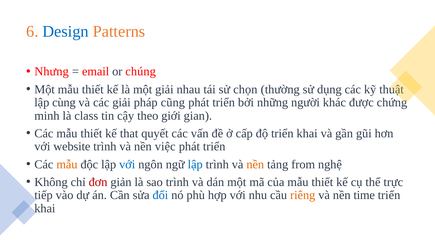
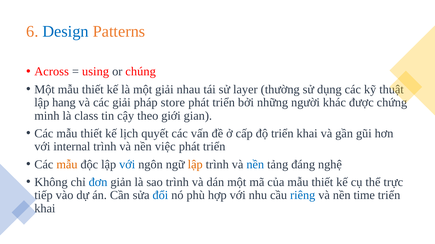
Nhưng: Nhưng -> Across (52, 72)
email: email -> using (96, 72)
chọn: chọn -> layer (245, 90)
cùng: cùng -> hang (64, 103)
cũng: cũng -> store (173, 103)
that: that -> lịch (129, 134)
website: website -> internal (72, 147)
lập colour: blue -> orange (195, 165)
nền colour: orange -> blue (255, 165)
from: from -> đáng (303, 165)
đơn colour: red -> blue (98, 183)
riêng colour: orange -> blue (303, 196)
